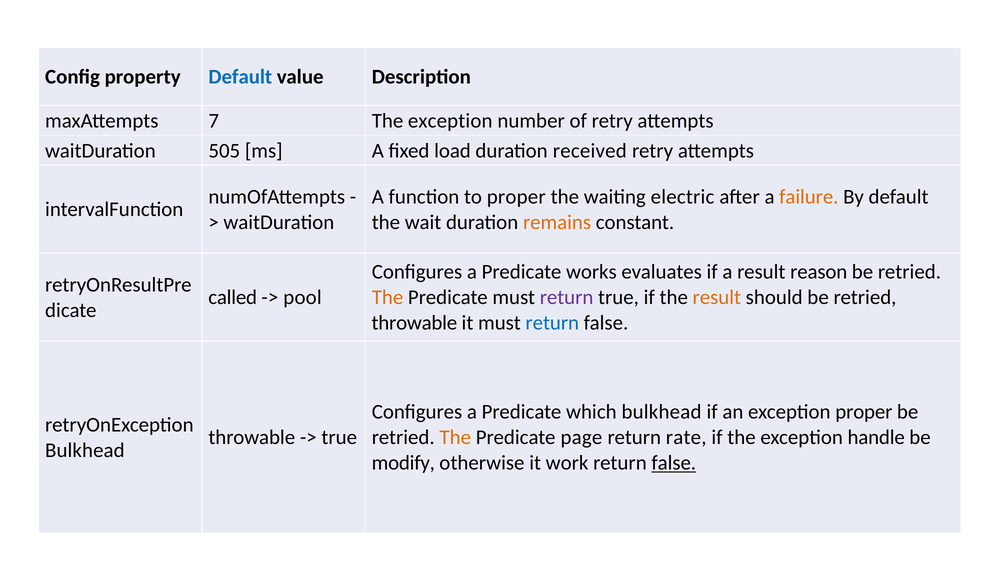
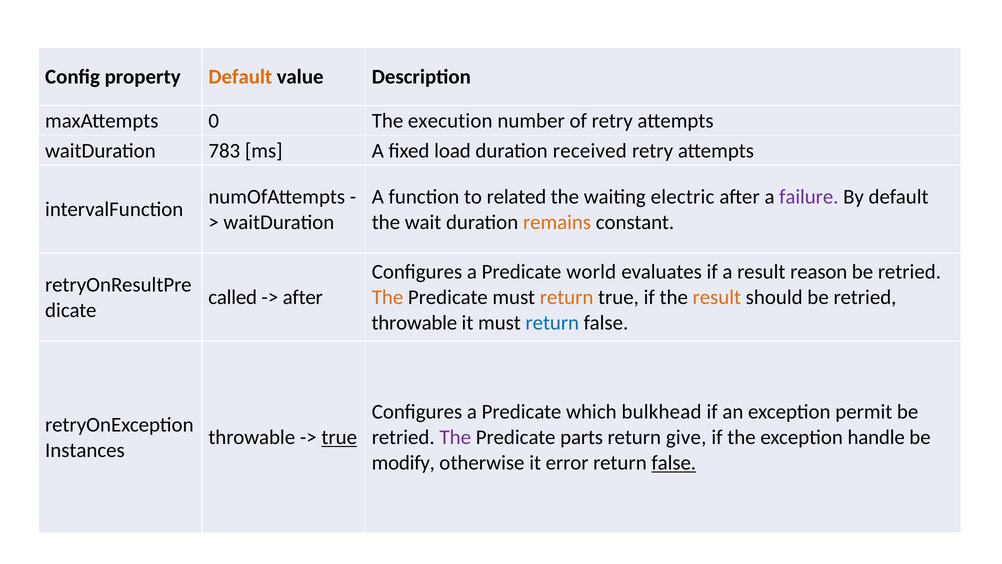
Default colour: blue -> orange (240, 77)
7: 7 -> 0 (214, 121)
exception: exception -> execution (450, 121)
505: 505 -> 783 (224, 151)
to proper: proper -> related (516, 197)
failure colour: orange -> purple (809, 197)
works: works -> world (591, 272)
pool: pool -> after (303, 297)
return colour: purple -> orange (567, 297)
exception proper: proper -> permit (864, 412)
true underline: none -> present (339, 437)
The colour: orange -> purple (455, 437)
page: page -> parts (582, 437)
rate: rate -> give (686, 437)
Bulkhead: Bulkhead -> Instances (85, 450)
work: work -> error (567, 463)
